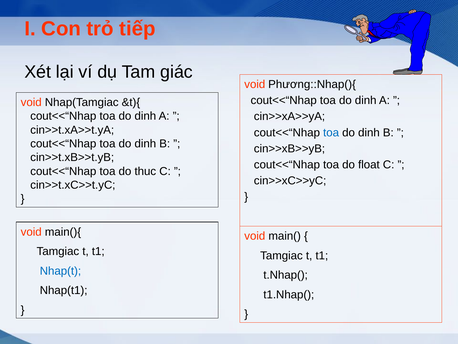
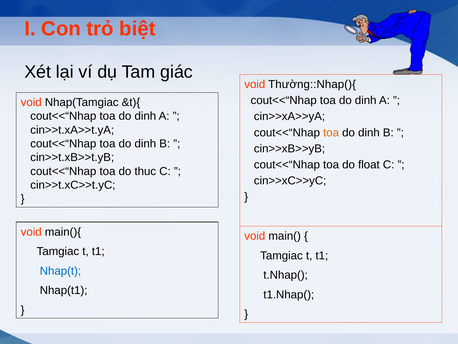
tiếp: tiếp -> biệt (137, 29)
Phương::Nhap(){: Phương::Nhap(){ -> Thường::Nhap(){ (312, 84)
toa colour: blue -> orange (331, 132)
